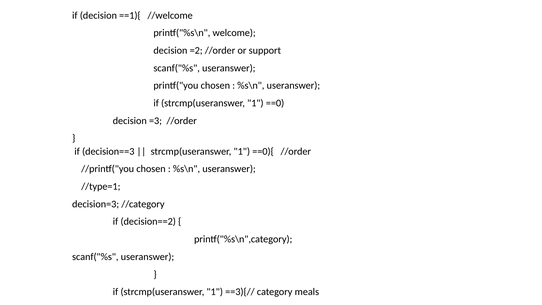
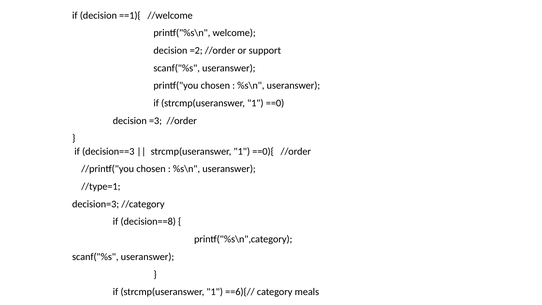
decision==2: decision==2 -> decision==8 (148, 222)
==3){//: ==3){// -> ==6){// (240, 292)
